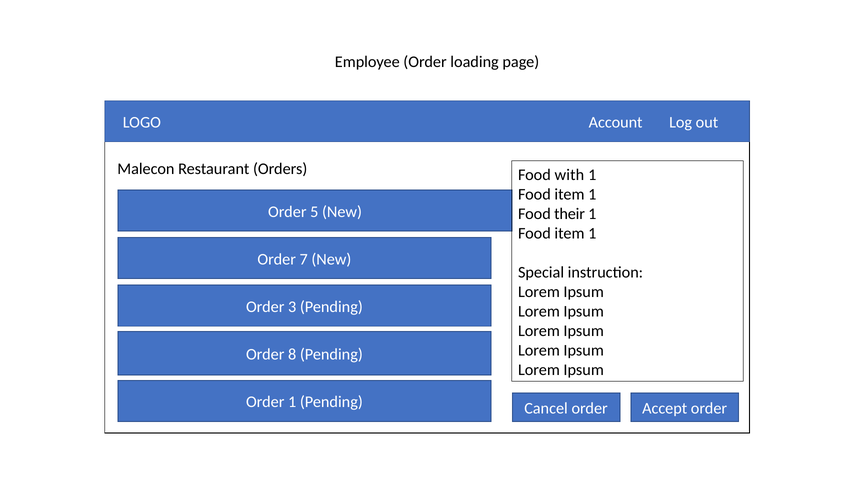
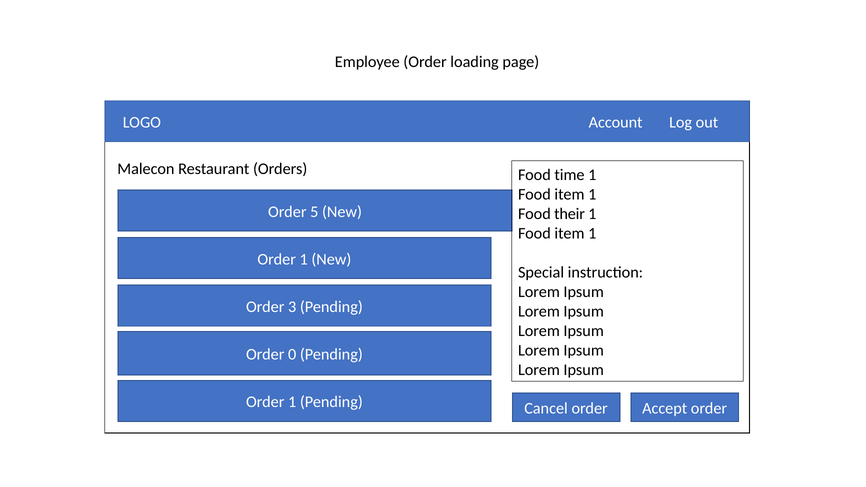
with: with -> time (569, 175)
7: 7 -> 1 (304, 259)
8: 8 -> 0 (292, 354)
